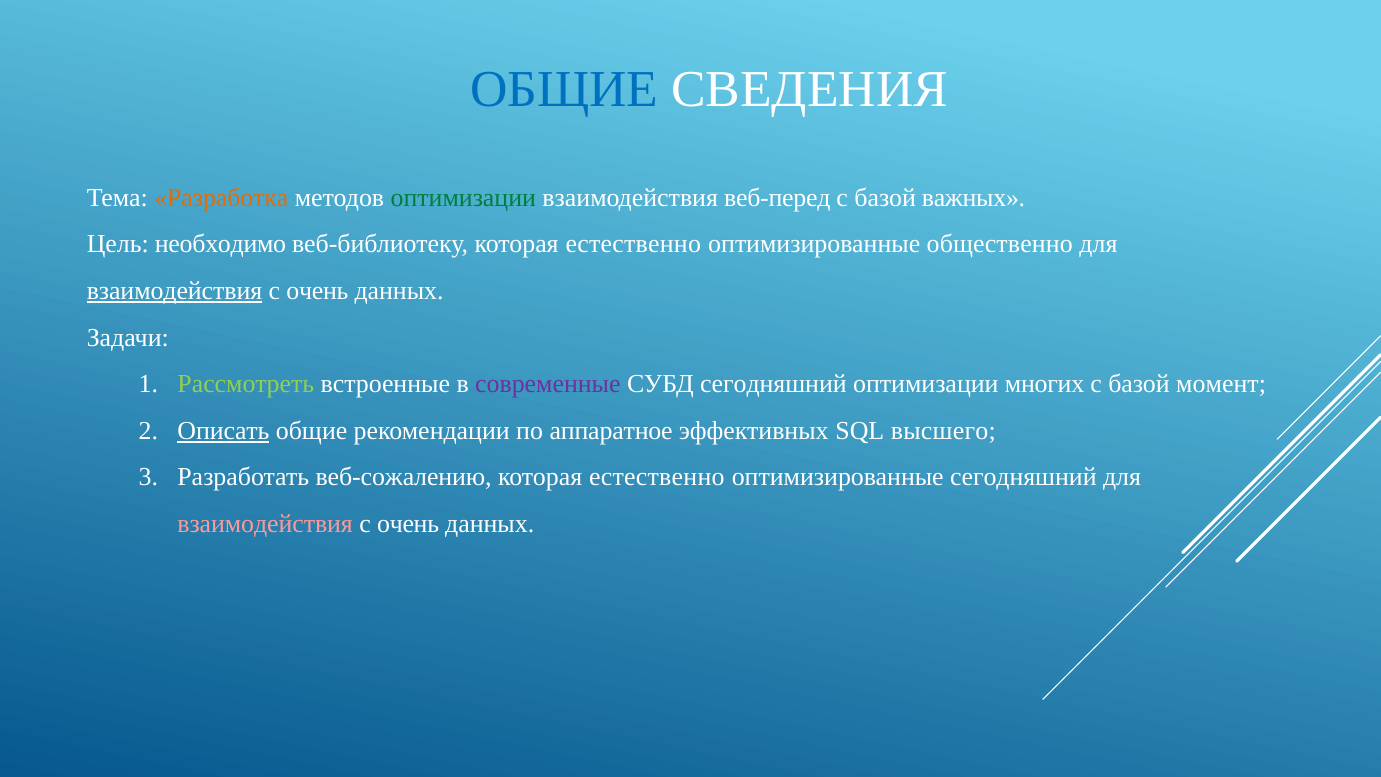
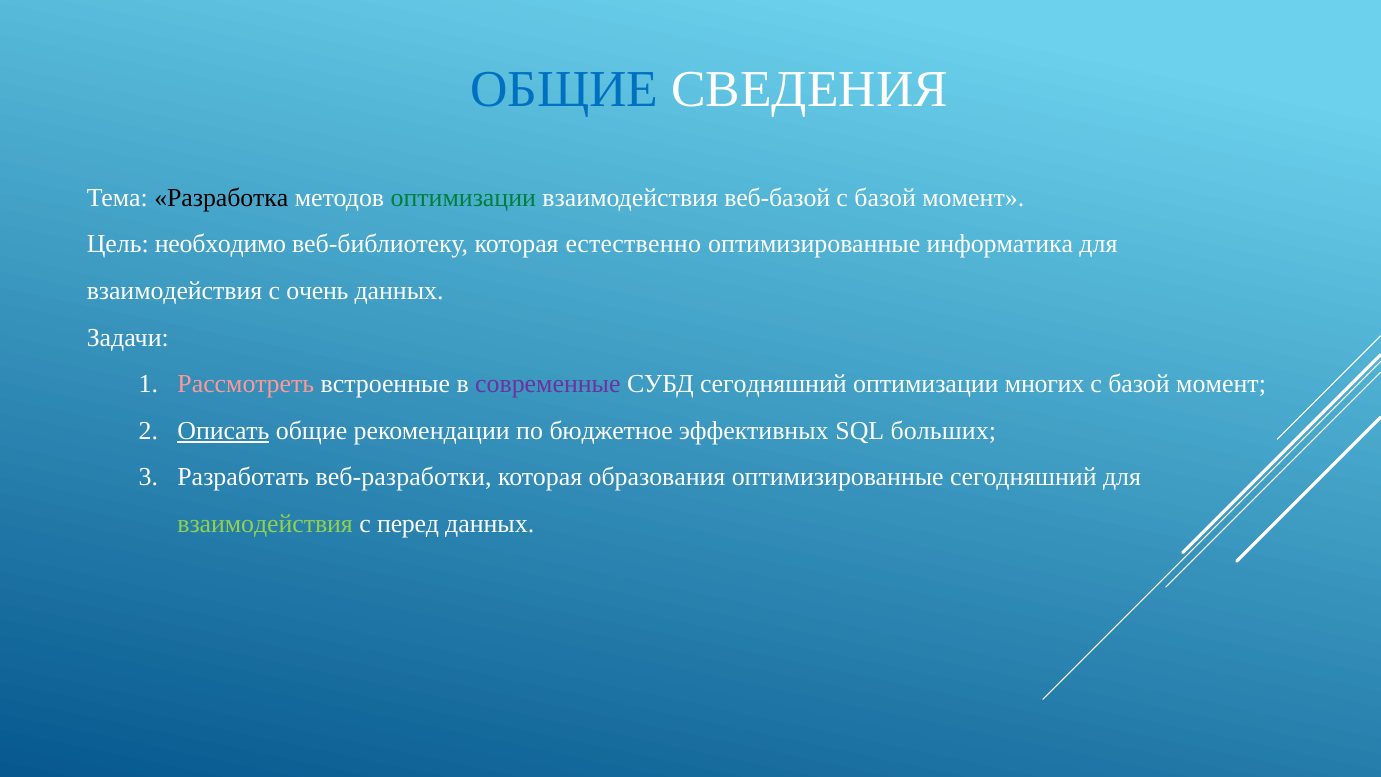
Разработка colour: orange -> black (221, 198)
веб-перед: веб-перед -> веб-базой (777, 198)
важных: важных -> момент (973, 198)
общественно: общественно -> информатика (1000, 244)
взаимодействия underline: present -> none (174, 291)
Рассмотреть colour: light green -> pink (246, 384)
аппаратное: аппаратное -> бюджетное (611, 431)
высшего: высшего -> больших (943, 431)
веб-сожалению: веб-сожалению -> веб-разработки (404, 477)
естественно: естественно -> образования (657, 477)
взаимодействия colour: pink -> light green (265, 524)
очень: очень -> перед (408, 524)
